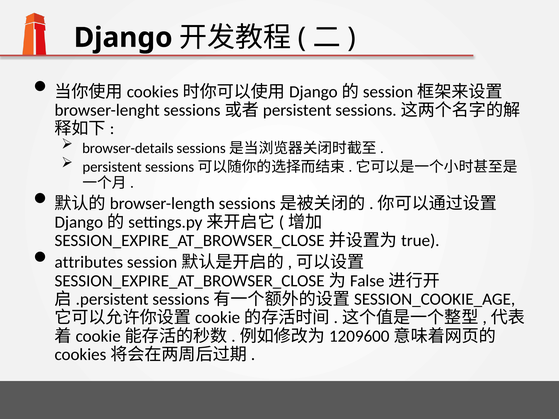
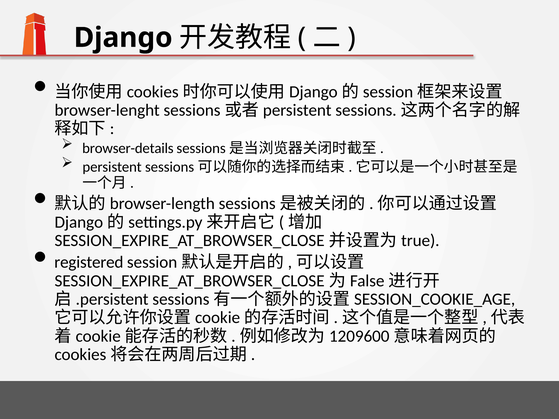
attributes: attributes -> registered (89, 262)
